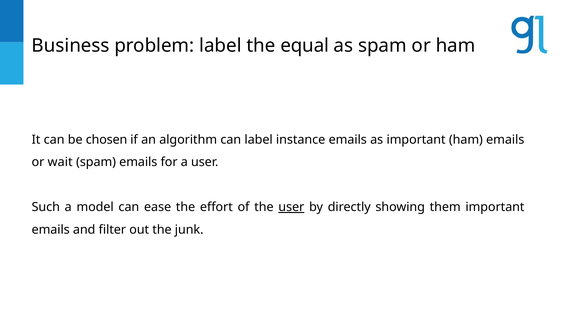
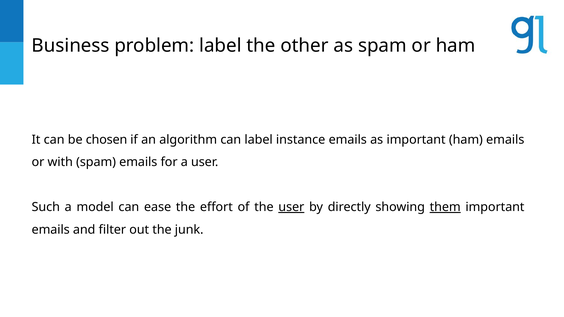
equal: equal -> other (305, 46)
wait: wait -> with (60, 162)
them underline: none -> present (445, 207)
